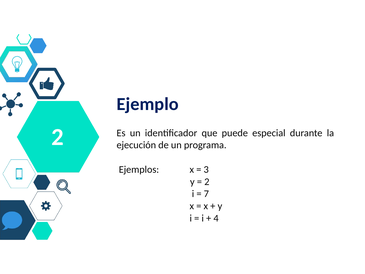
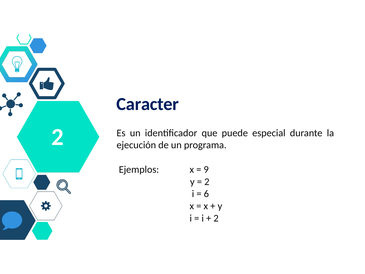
Ejemplo: Ejemplo -> Caracter (148, 104)
3: 3 -> 9 (206, 169)
7: 7 -> 6 (206, 194)
4: 4 -> 2 (216, 218)
